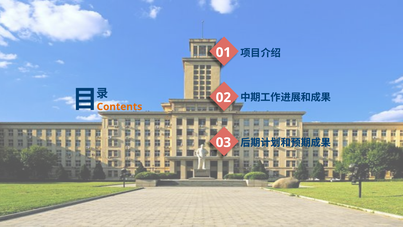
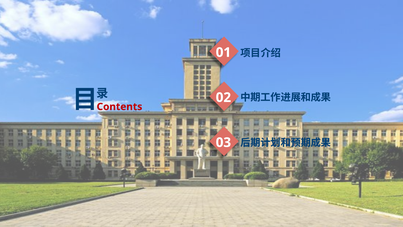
Contents colour: orange -> red (119, 107)
